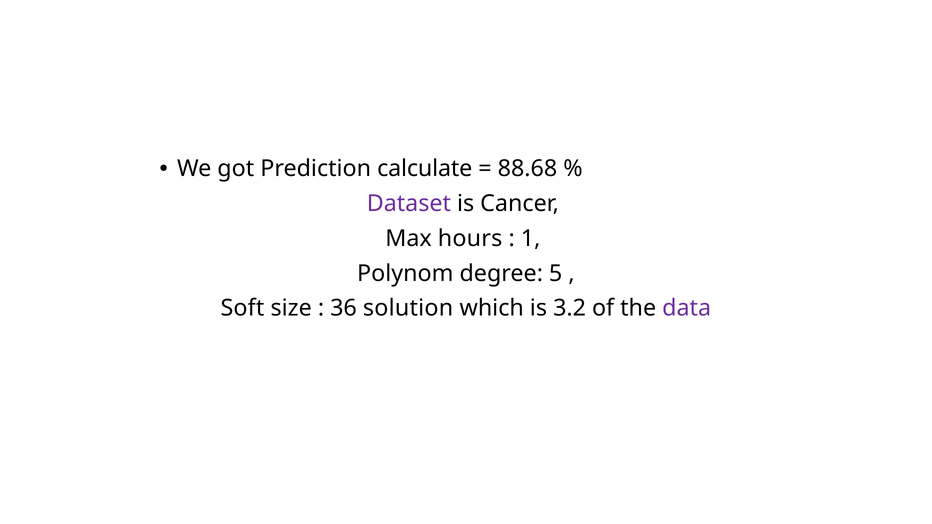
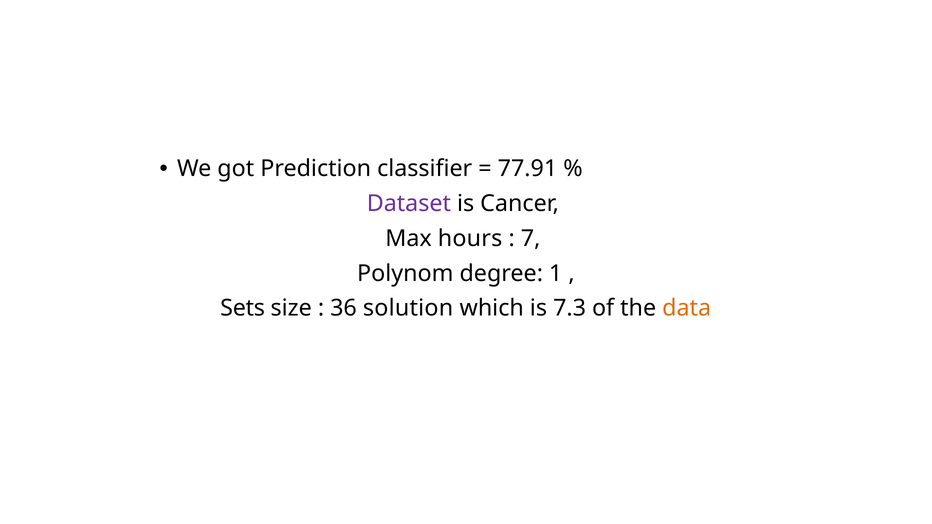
calculate: calculate -> classifier (425, 169)
88.68: 88.68 -> 77.91 (527, 169)
1: 1 -> 7 (531, 239)
5: 5 -> 1 (556, 273)
Soft: Soft -> Sets (243, 308)
3.2: 3.2 -> 7.3 (570, 308)
data colour: purple -> orange (687, 308)
